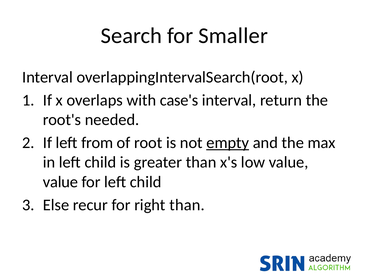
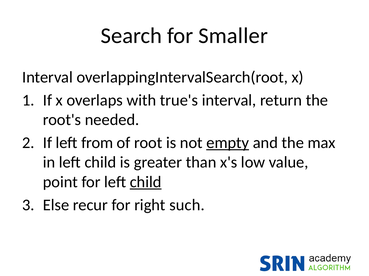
case's: case's -> true's (179, 100)
value: value -> point (60, 182)
child underline: none -> present (146, 182)
right than: than -> such (187, 205)
